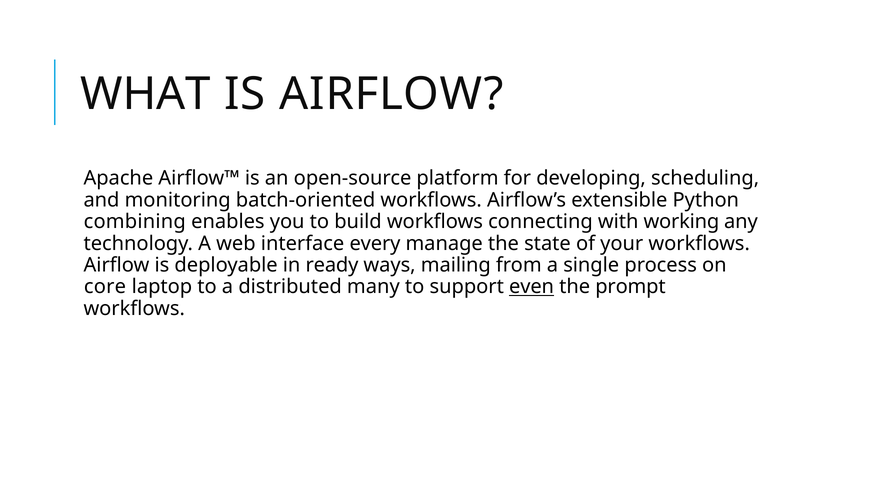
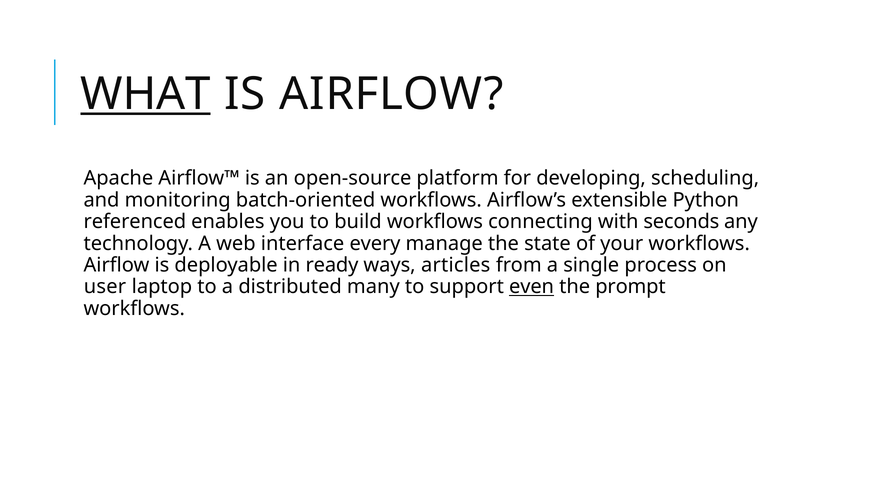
WHAT underline: none -> present (146, 94)
combining: combining -> referenced (135, 222)
working: working -> seconds (681, 222)
mailing: mailing -> articles (456, 265)
core: core -> user (105, 287)
